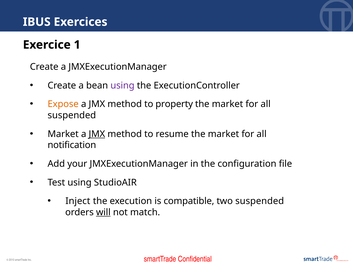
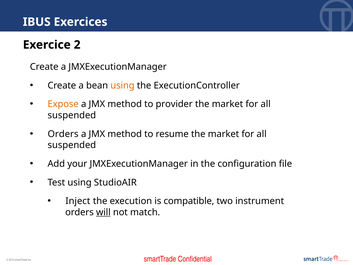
1: 1 -> 2 (77, 45)
using colour: purple -> orange (122, 85)
property: property -> provider (174, 104)
Market: Market -> Orders (63, 134)
JMX underline: present -> none (97, 134)
notification: notification -> suspended (72, 145)
two suspended: suspended -> instrument (260, 201)
